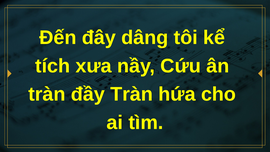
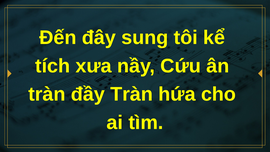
dâng: dâng -> sung (145, 38)
